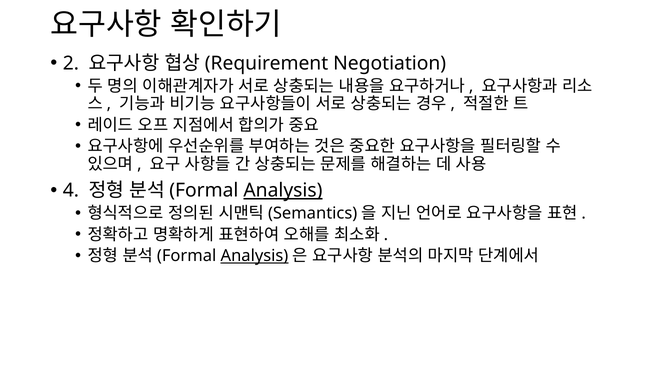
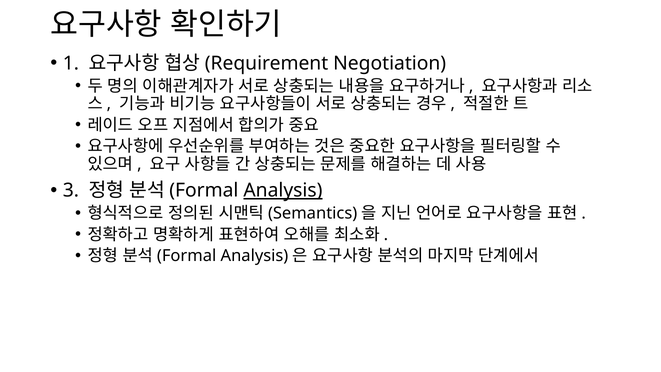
2: 2 -> 1 (71, 63)
4: 4 -> 3 (71, 190)
Analysis underline: present -> none (254, 256)
